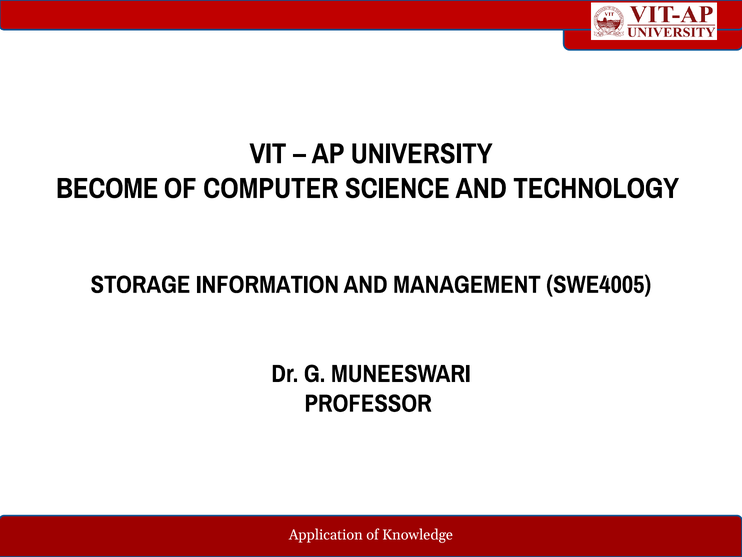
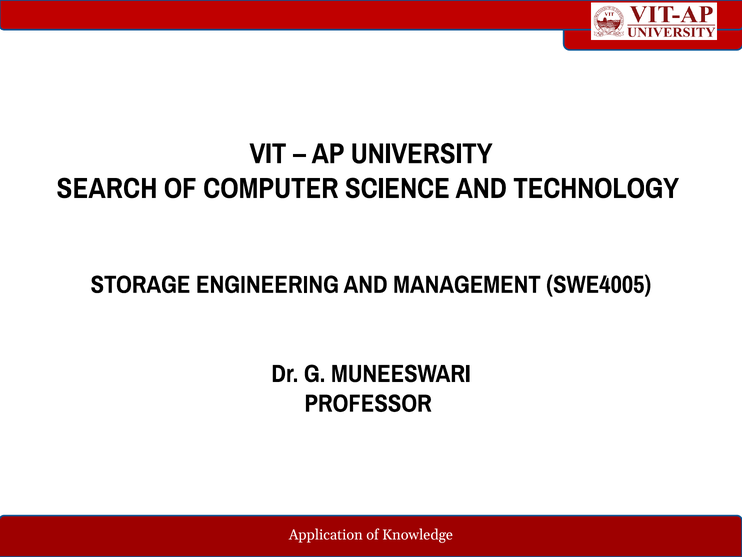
BECOME: BECOME -> SEARCH (107, 188)
INFORMATION: INFORMATION -> ENGINEERING (267, 284)
